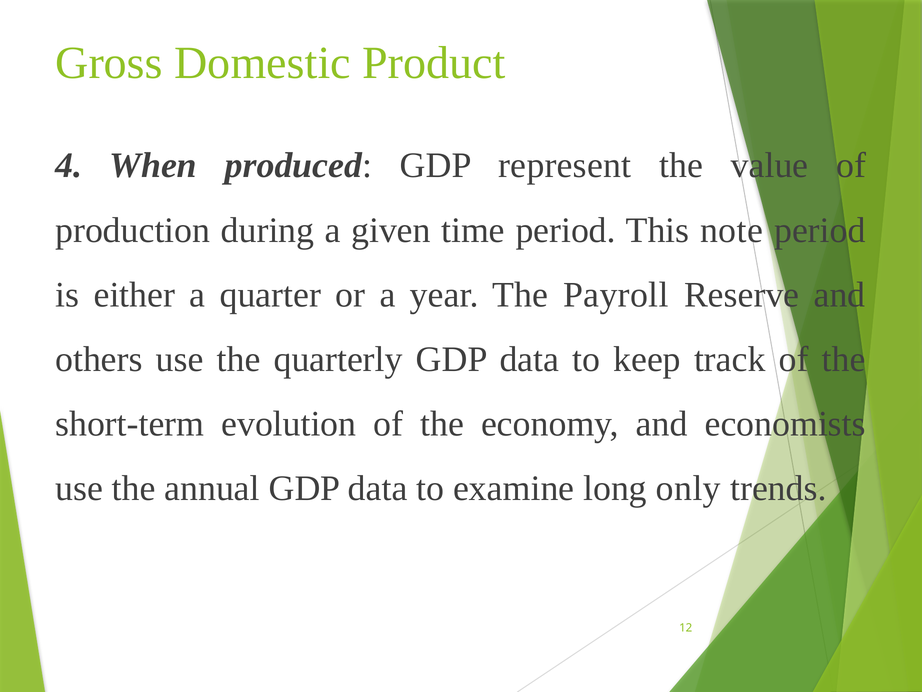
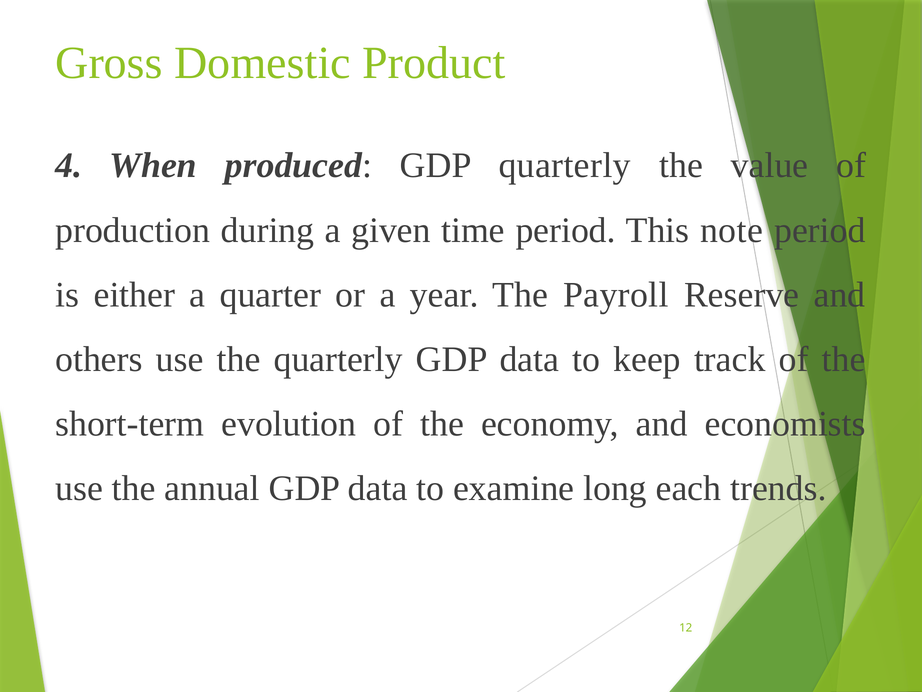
GDP represent: represent -> quarterly (565, 165)
only: only -> each (689, 488)
